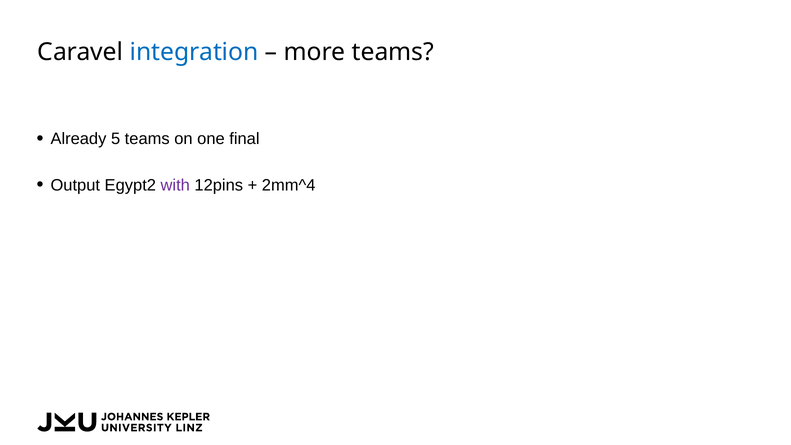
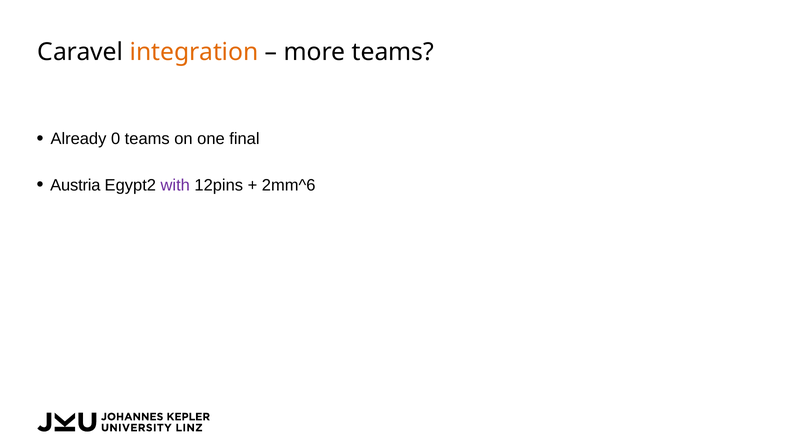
integration colour: blue -> orange (194, 52)
5: 5 -> 0 (116, 139)
Output: Output -> Austria (75, 185)
2mm^4: 2mm^4 -> 2mm^6 (289, 185)
